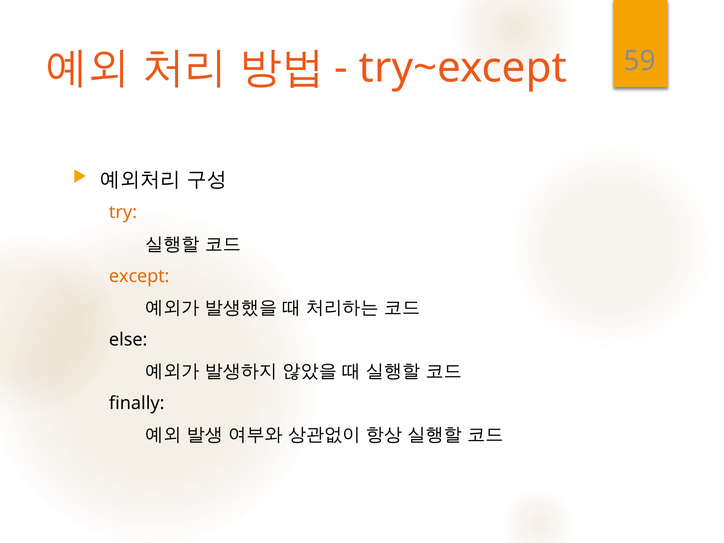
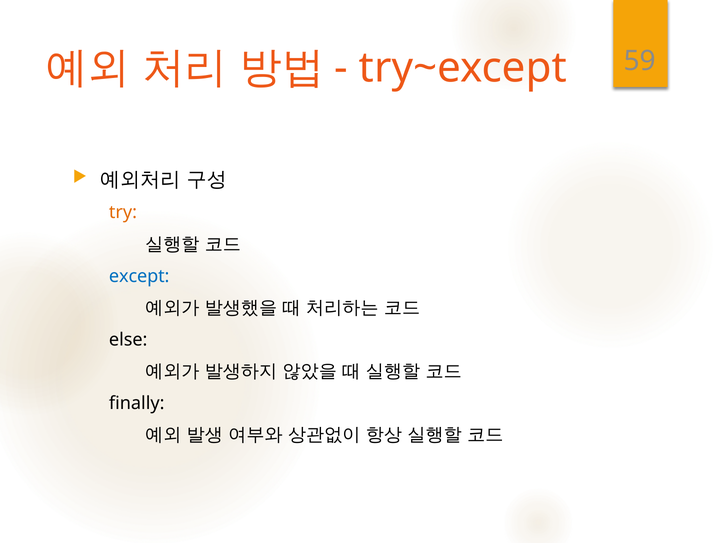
except colour: orange -> blue (139, 276)
